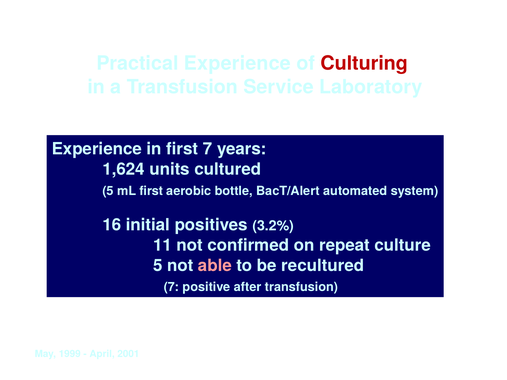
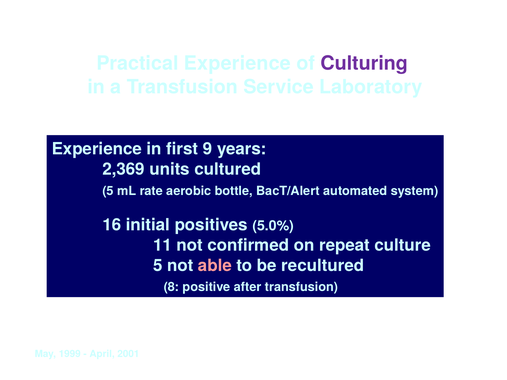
Culturing colour: red -> purple (364, 63)
first 7: 7 -> 9 (208, 149)
1,624: 1,624 -> 2,369 (124, 169)
mL first: first -> rate (151, 191)
3.2%: 3.2% -> 5.0% (273, 226)
7: 7 -> 8 (171, 287)
